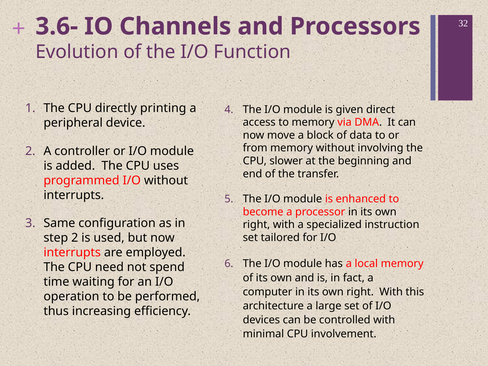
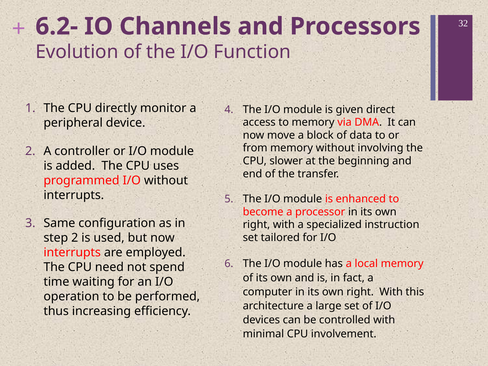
3.6-: 3.6- -> 6.2- (57, 26)
printing: printing -> monitor (163, 108)
